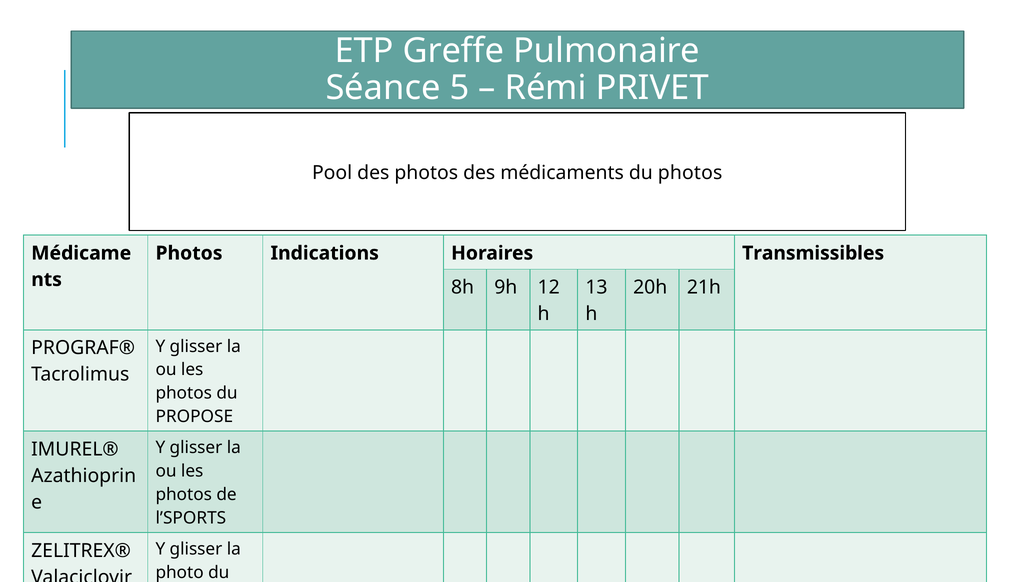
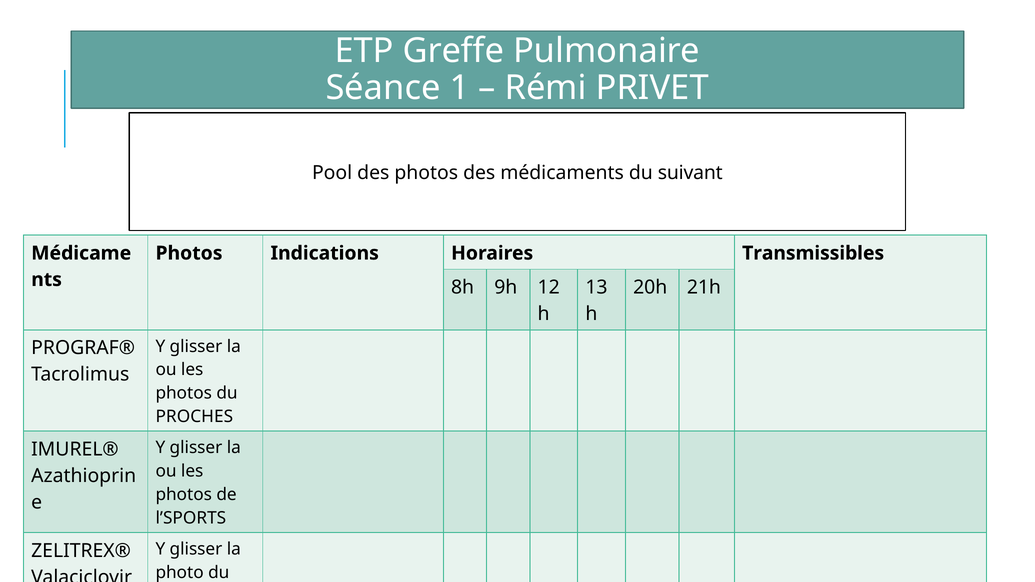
5: 5 -> 1 (460, 88)
du photos: photos -> suivant (690, 173)
PROPOSE: PROPOSE -> PROCHES (194, 417)
